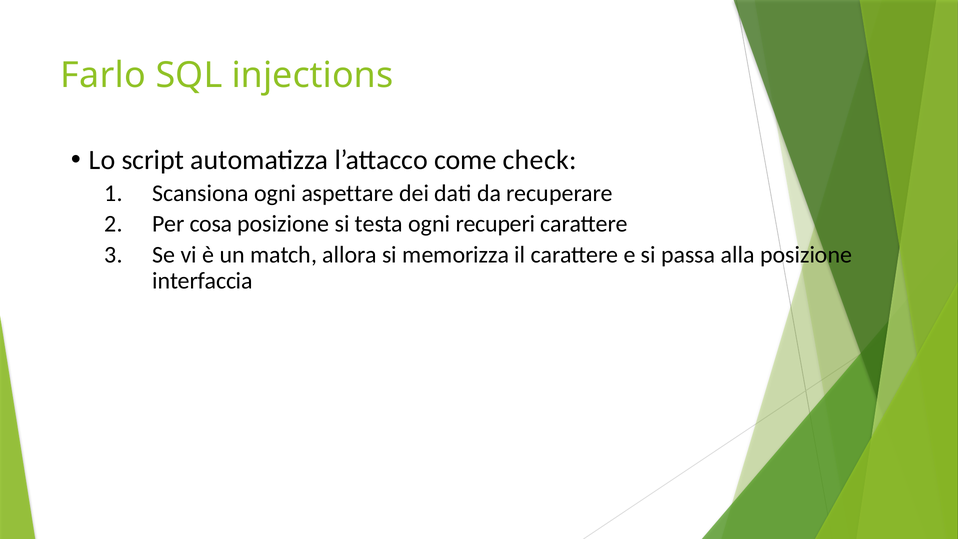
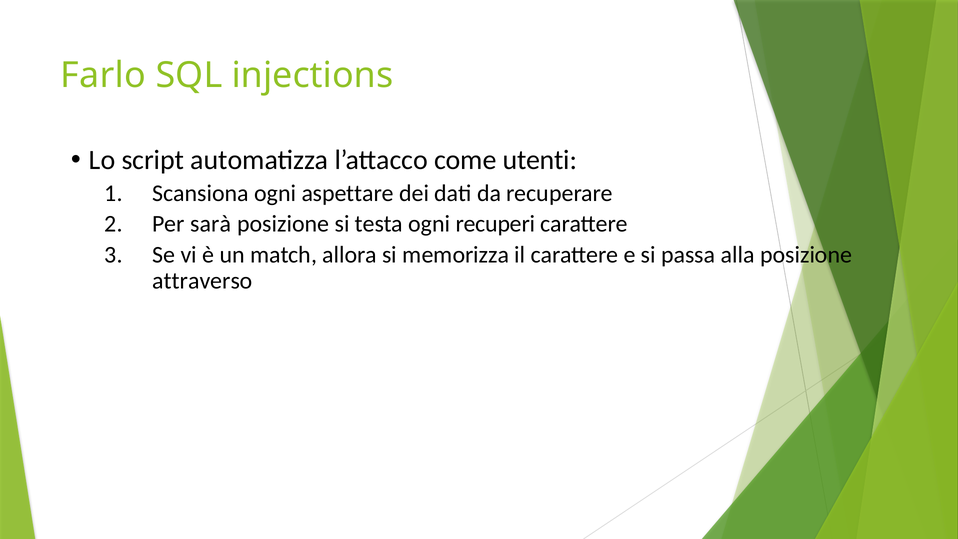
check: check -> utenti (540, 160)
cosa: cosa -> sarà (211, 224)
interfaccia: interfaccia -> attraverso (202, 281)
